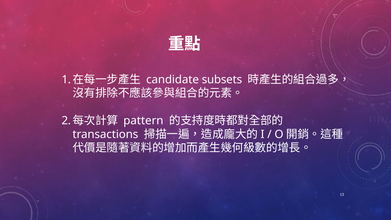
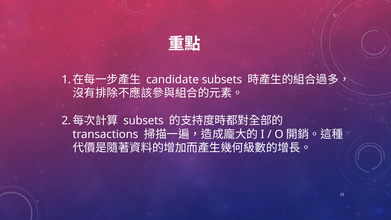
pattern: pattern -> subsets (143, 121)
